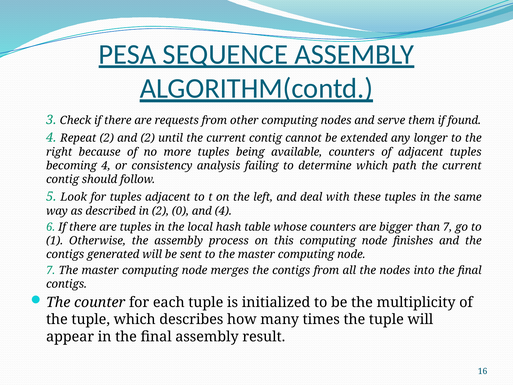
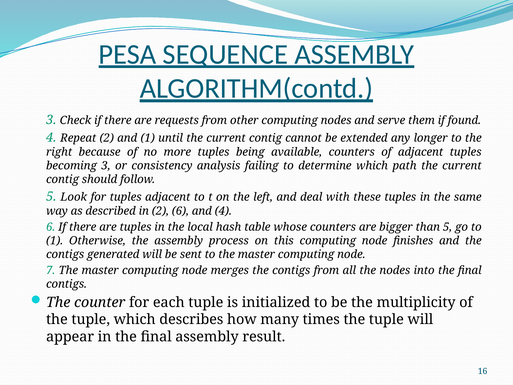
and 2: 2 -> 1 (148, 138)
becoming 4: 4 -> 3 (106, 166)
2 0: 0 -> 6 (180, 211)
than 7: 7 -> 5 (448, 227)
